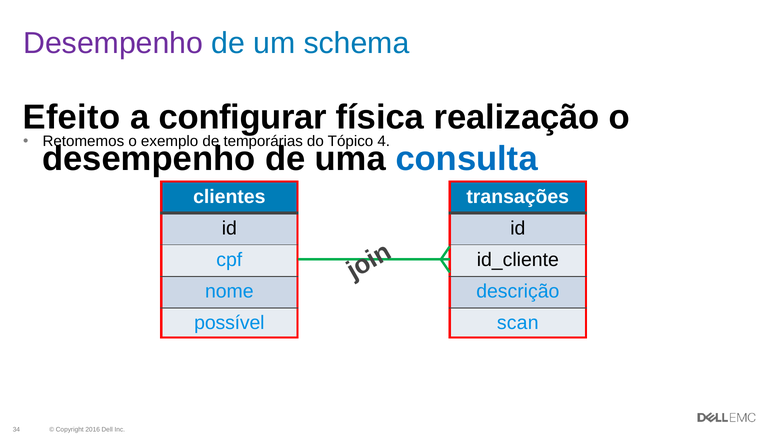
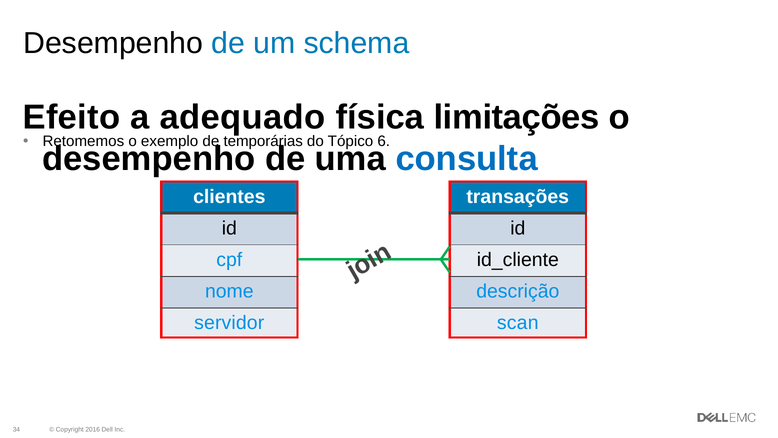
Desempenho colour: purple -> black (113, 43)
configurar: configurar -> adequado (242, 117)
realização: realização -> limitações (517, 117)
4: 4 -> 6 (384, 141)
possível: possível -> servidor (229, 323)
